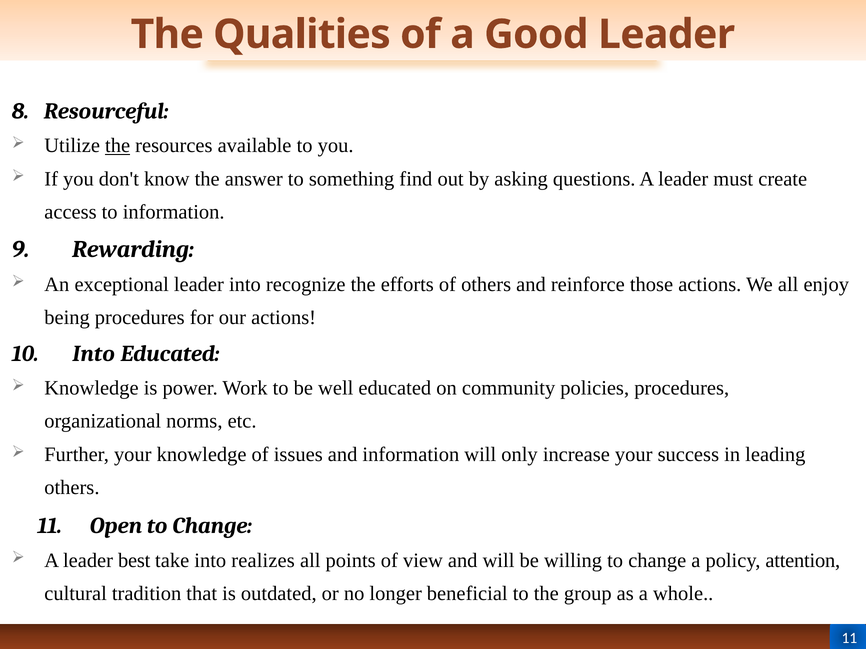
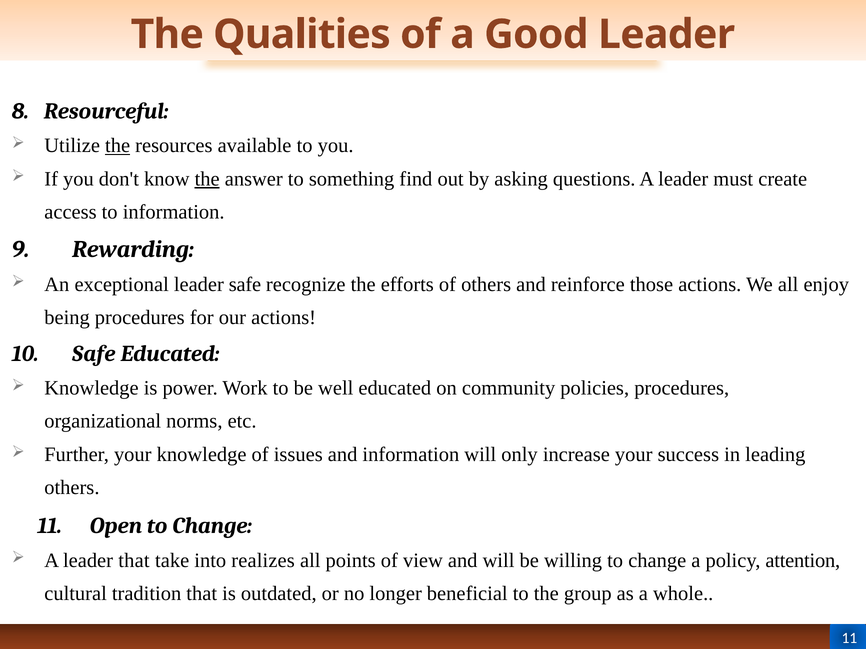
the underline: none -> present (207, 179)
leader into: into -> safe (245, 285)
10 Into: Into -> Safe (94, 354)
leader best: best -> that (134, 561)
